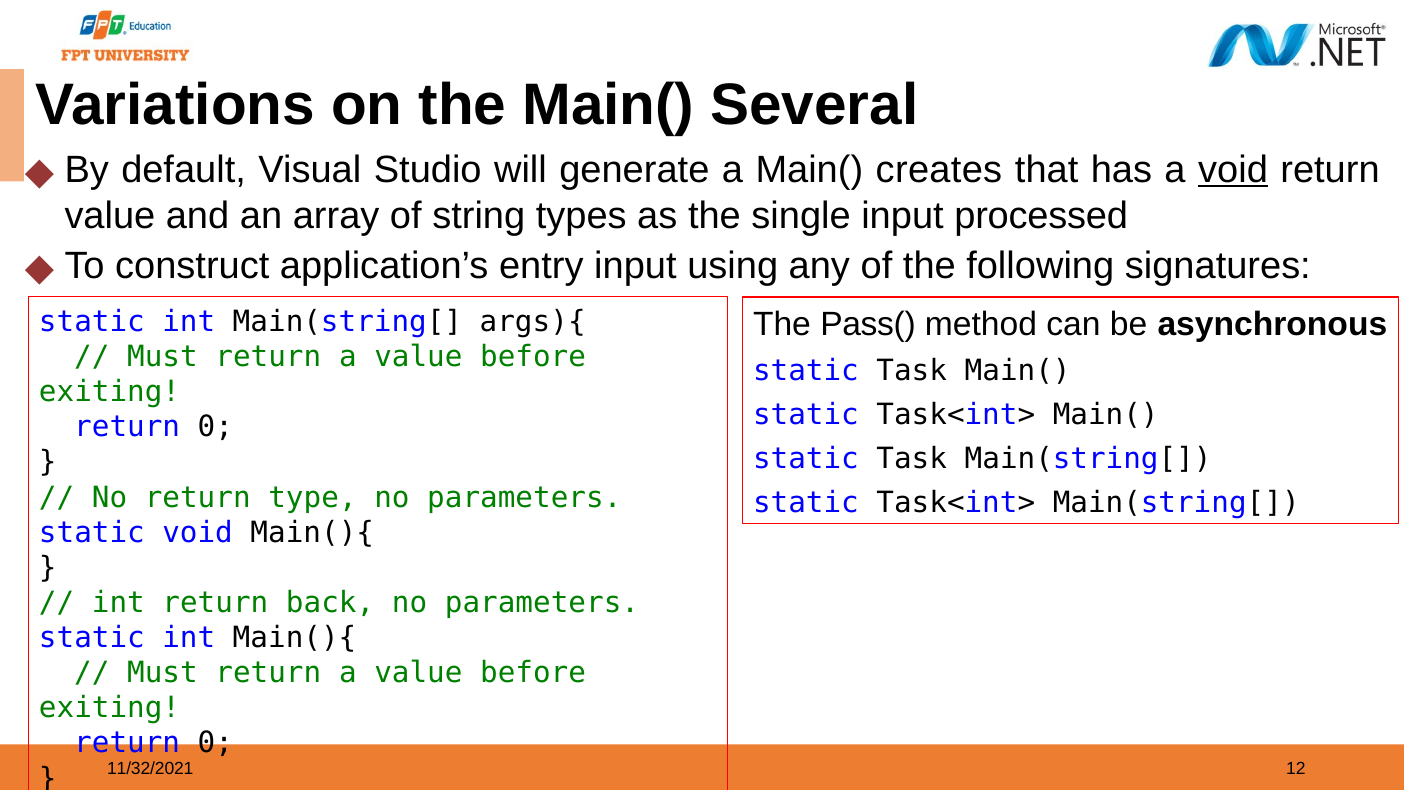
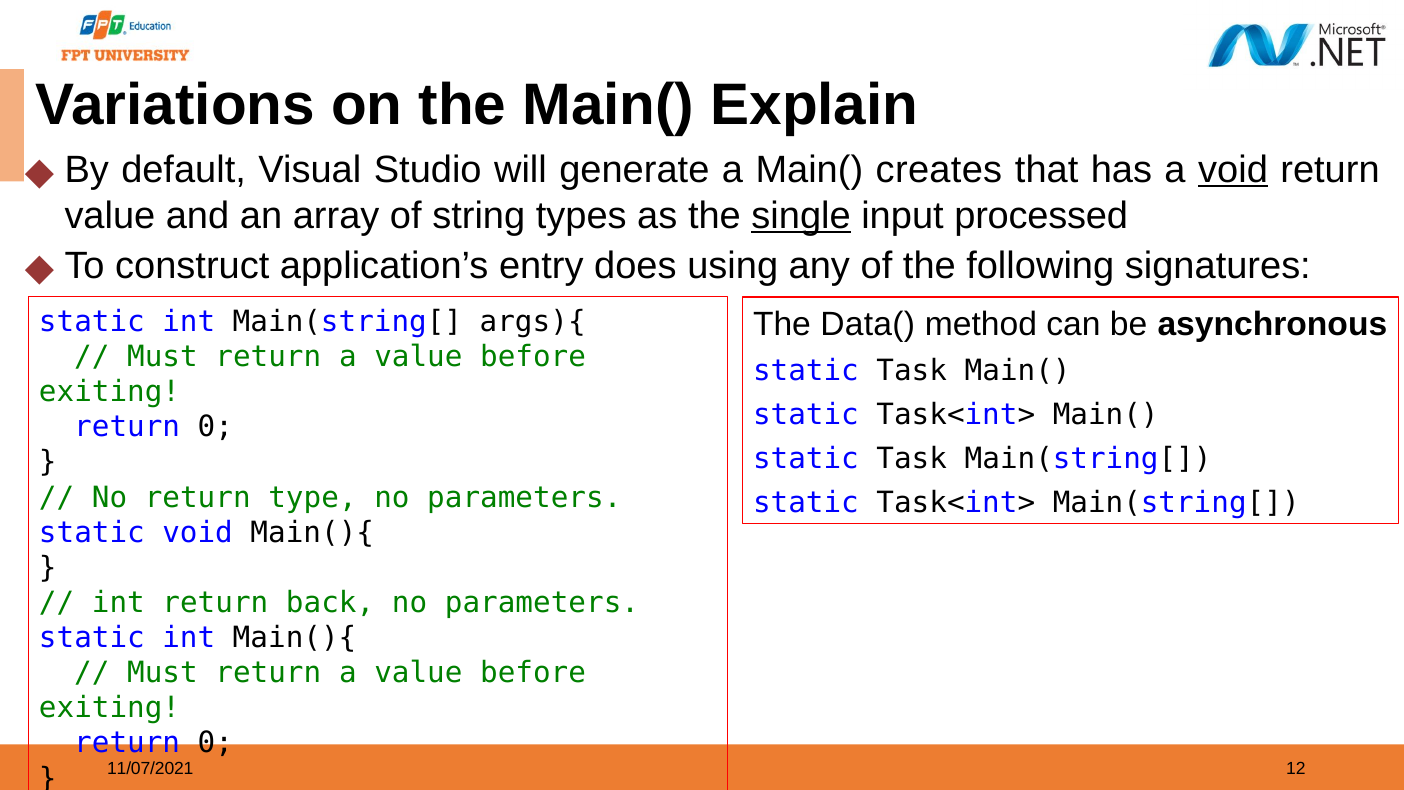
Several: Several -> Explain (814, 105)
single underline: none -> present (801, 215)
entry input: input -> does (635, 265)
Pass(: Pass( -> Data( (868, 325)
11/32/2021: 11/32/2021 -> 11/07/2021 (150, 768)
